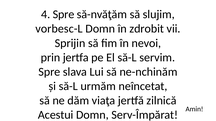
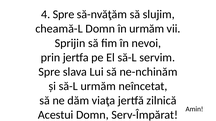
vorbesc-L: vorbesc-L -> cheamă-L (59, 29)
în zdrobit: zdrobit -> urmăm (147, 29)
